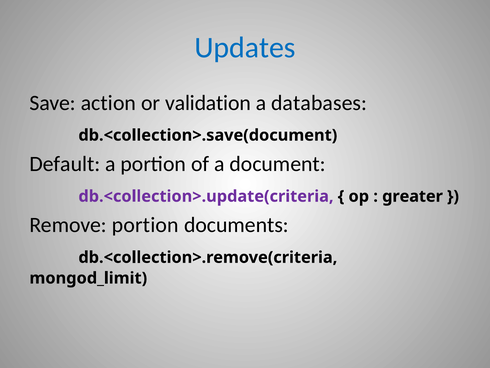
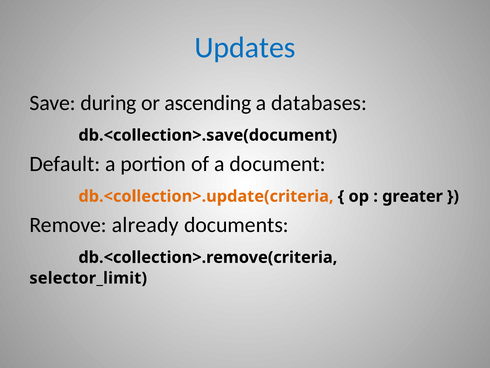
action: action -> during (109, 103)
validation: validation -> ascending (208, 103)
db.<collection>.update(criteria colour: purple -> orange (206, 196)
Remove portion: portion -> already (145, 225)
mongod_limit: mongod_limit -> selector_limit (88, 278)
